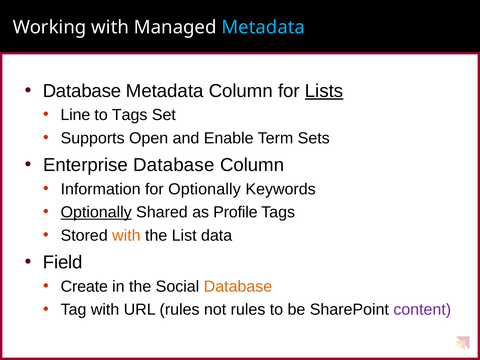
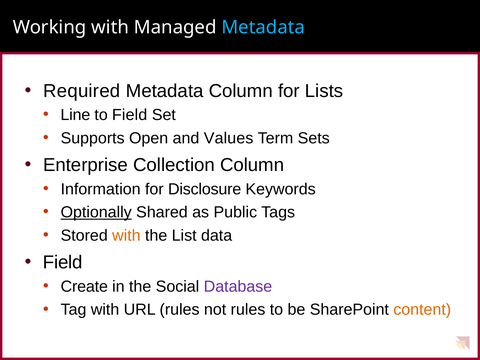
Database: Database -> Required (82, 91)
Lists underline: present -> none (324, 91)
to Tags: Tags -> Field (130, 115)
Enable: Enable -> Values (229, 138)
Enterprise Database: Database -> Collection (174, 165)
for Optionally: Optionally -> Disclosure (205, 189)
Profile: Profile -> Public (235, 212)
Database colour: orange -> purple (238, 286)
content colour: purple -> orange (422, 310)
